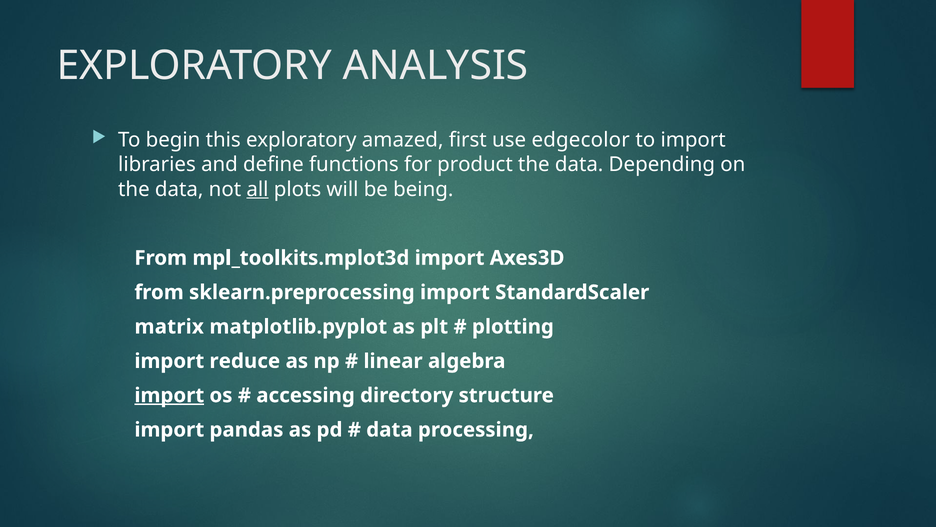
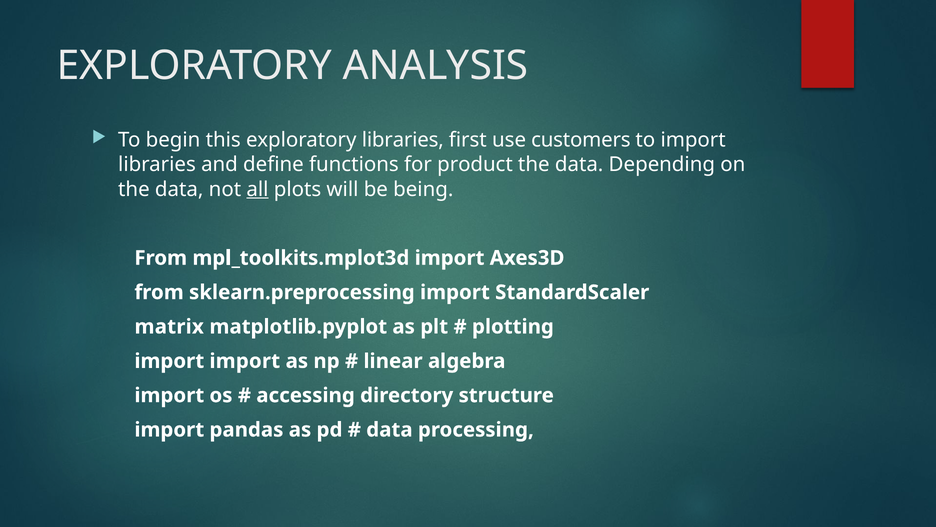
exploratory amazed: amazed -> libraries (403, 140)
edgecolor: edgecolor -> customers (581, 140)
import reduce: reduce -> import (245, 361)
import underline: present -> none (169, 395)
